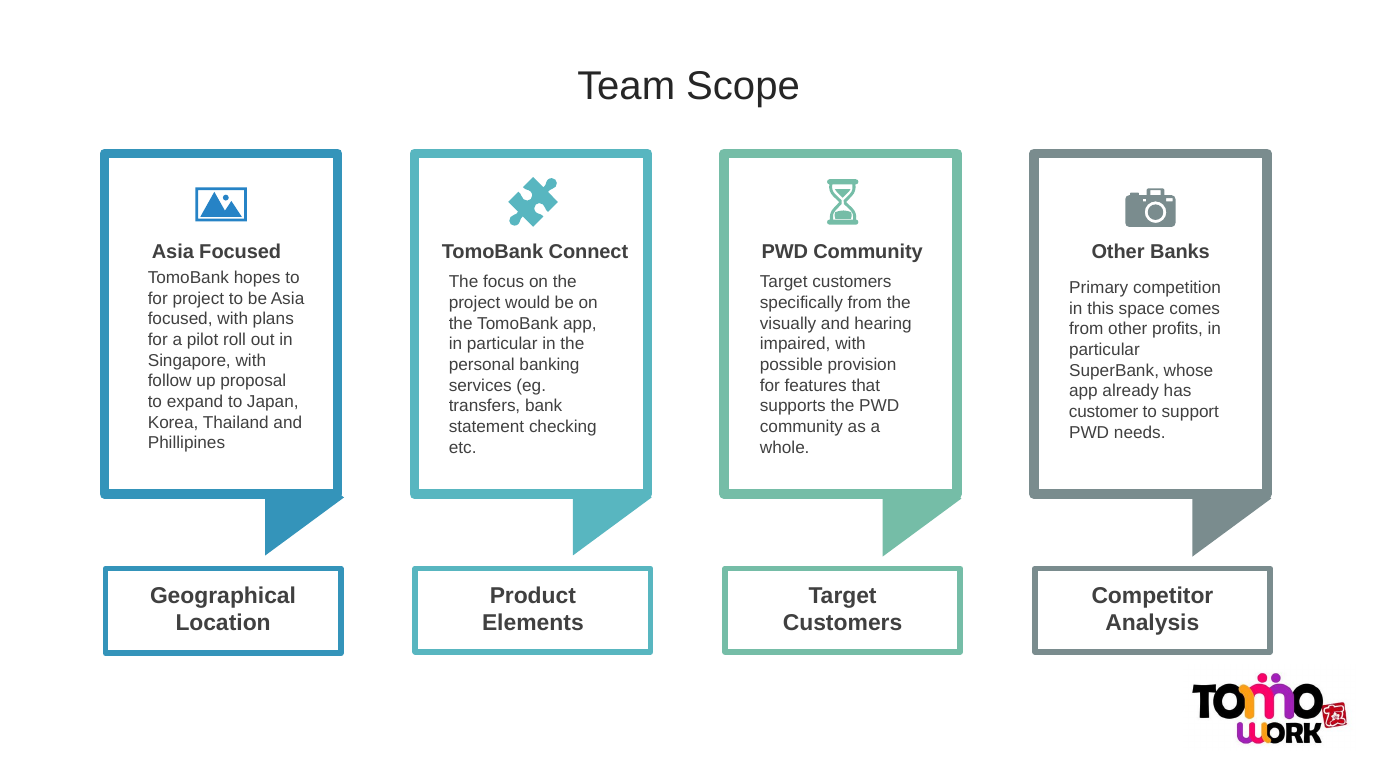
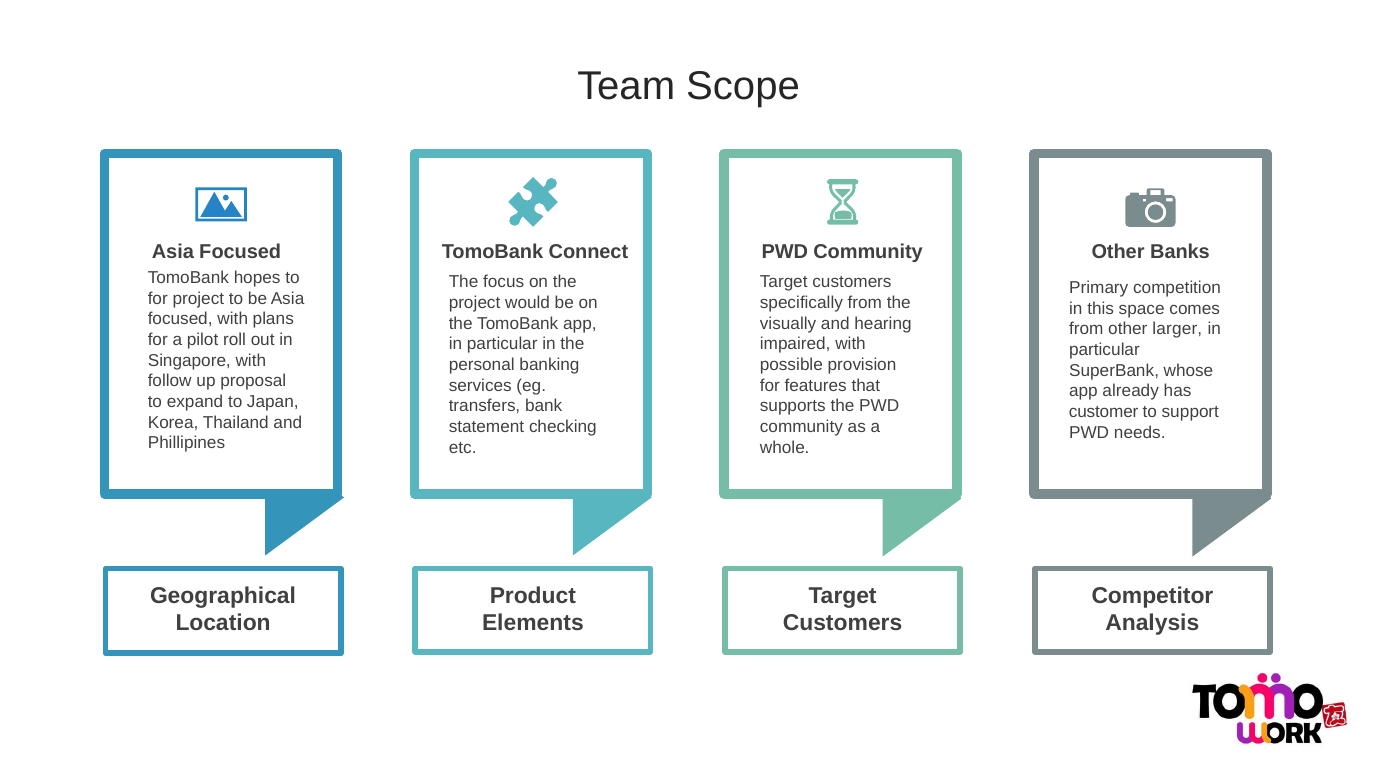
profits: profits -> larger (1177, 329)
